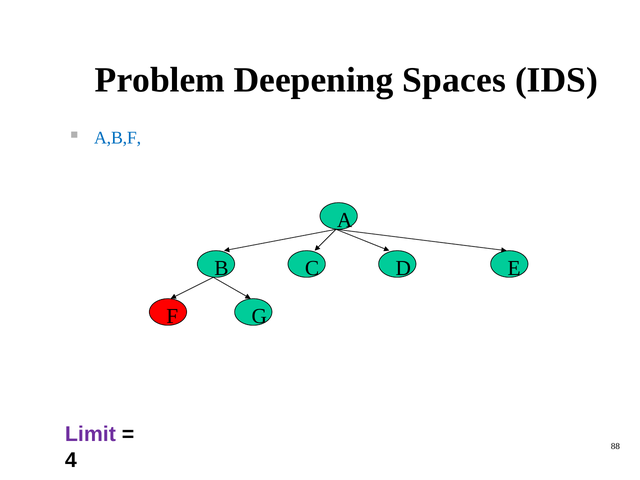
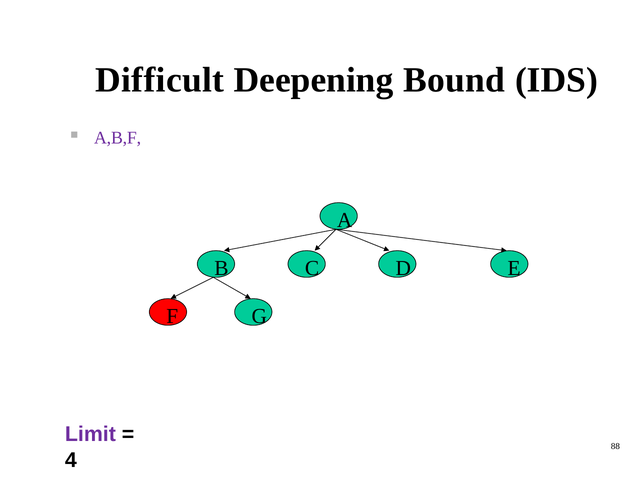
Problem: Problem -> Difficult (160, 80)
Spaces: Spaces -> Bound (454, 80)
A,B,F colour: blue -> purple (118, 138)
